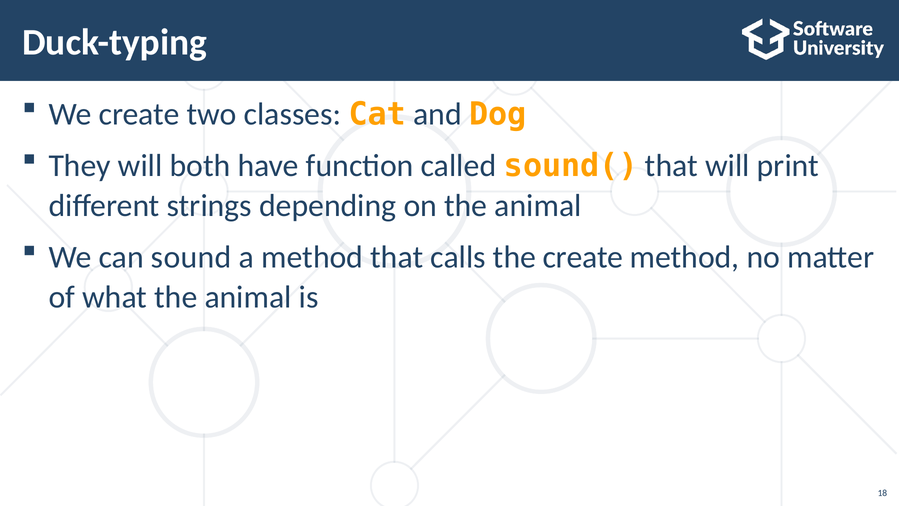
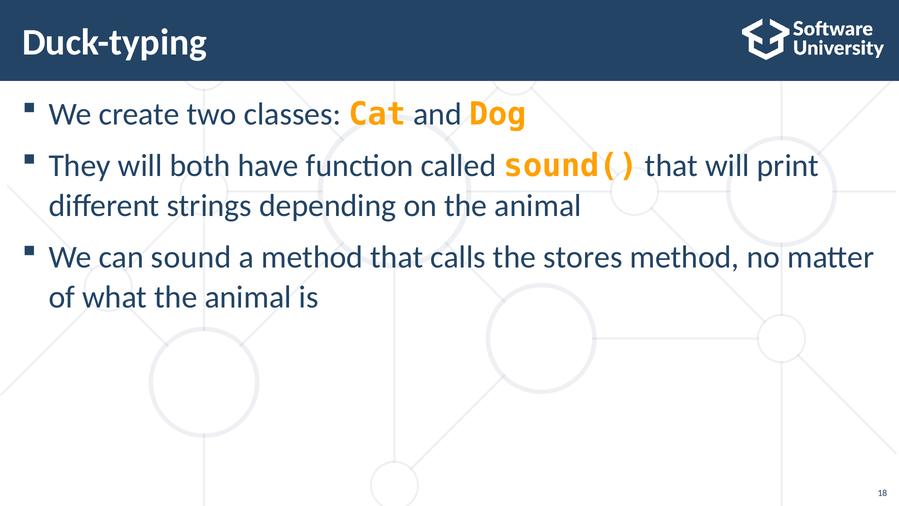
the create: create -> stores (583, 257)
